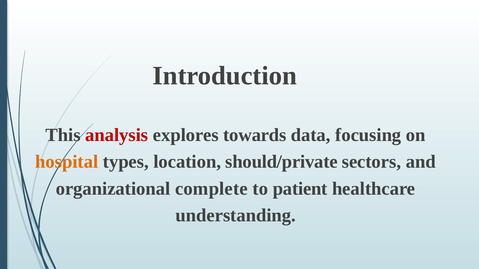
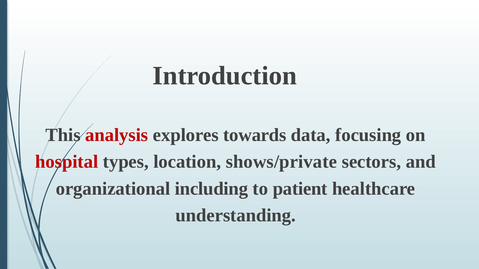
hospital colour: orange -> red (67, 162)
should/private: should/private -> shows/private (281, 162)
complete: complete -> including (212, 189)
